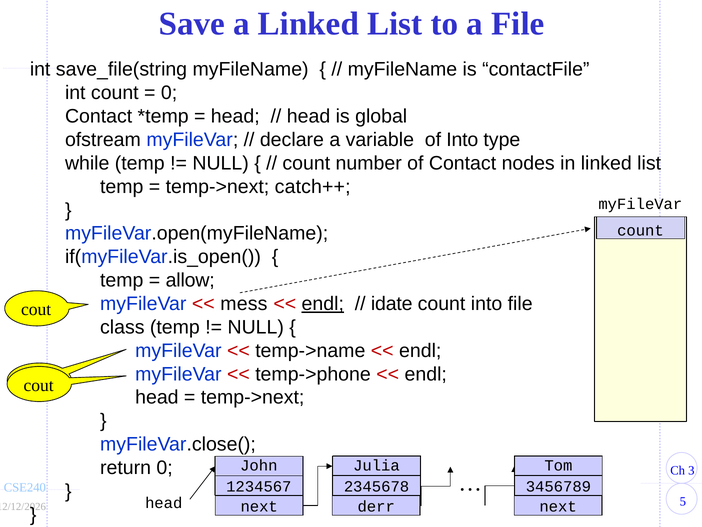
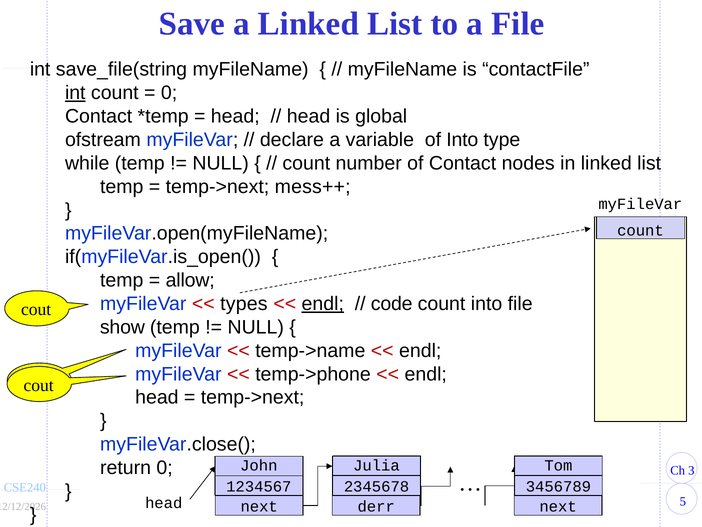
int underline: none -> present (75, 93)
catch++: catch++ -> mess++ (313, 186)
mess: mess -> types (244, 304)
idate: idate -> code (392, 304)
class: class -> show (122, 327)
